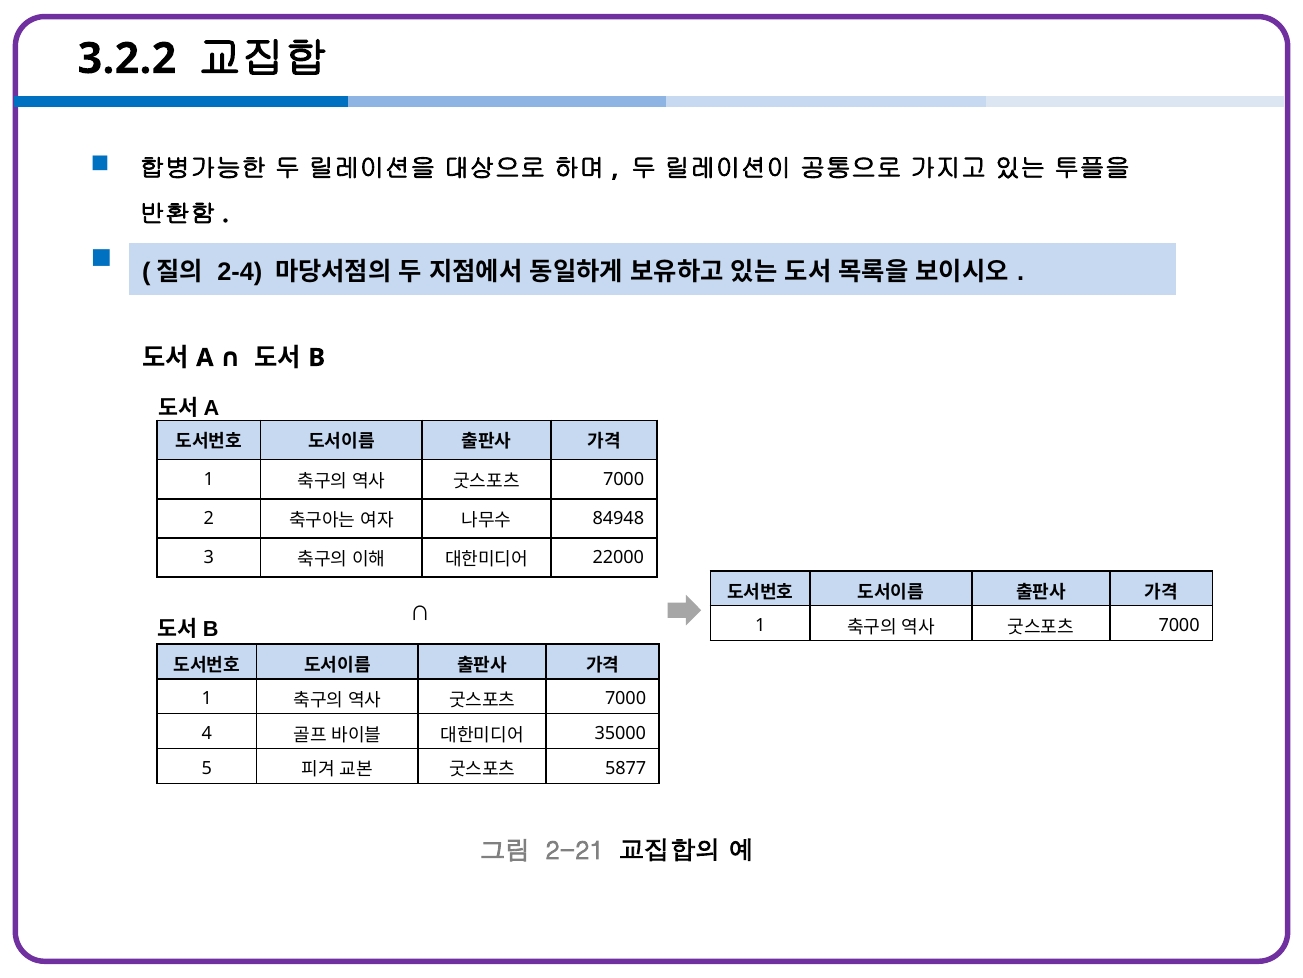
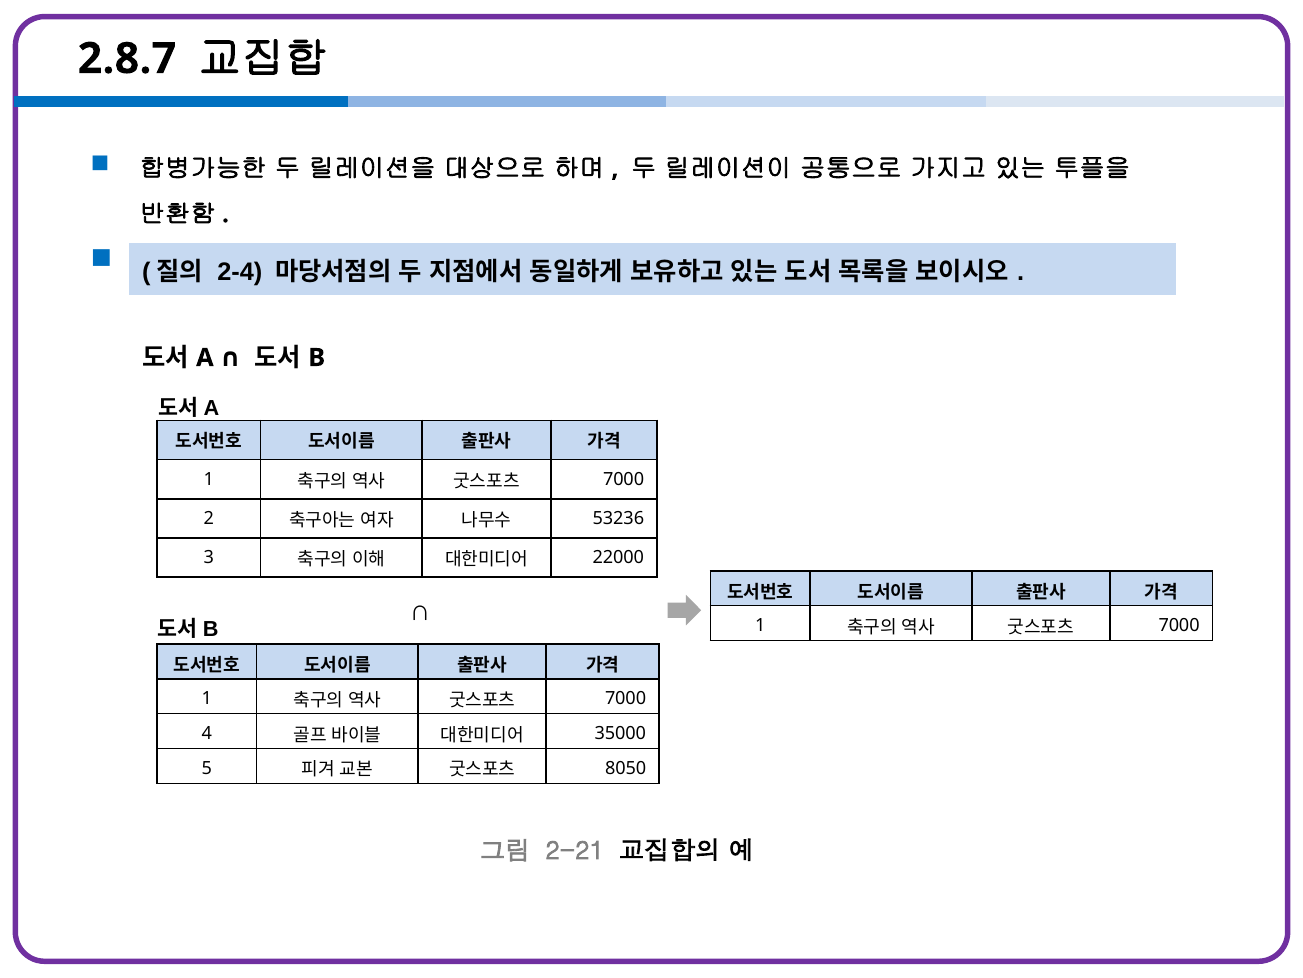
3.2.2: 3.2.2 -> 2.8.7 (127, 59)
84948: 84948 -> 53236 (618, 518)
5877: 5877 -> 8050 (626, 768)
